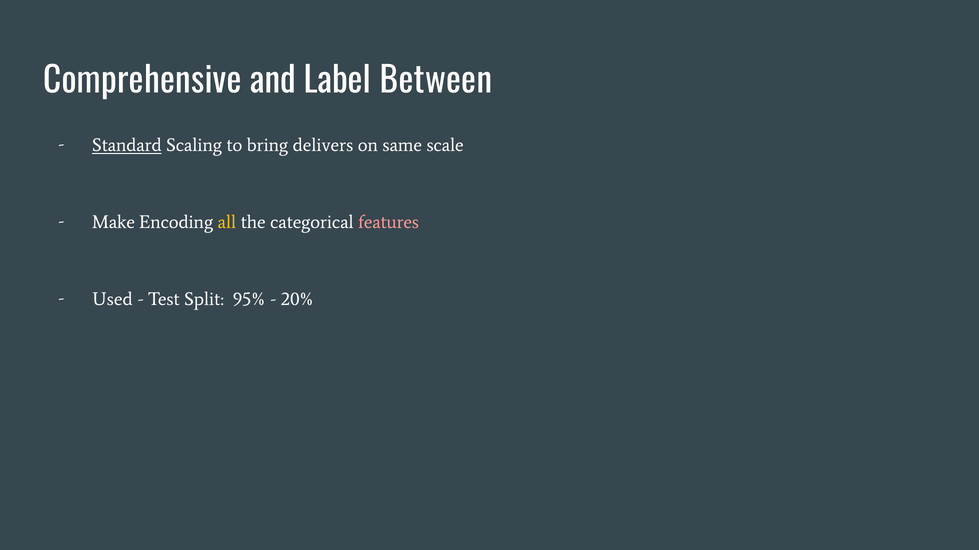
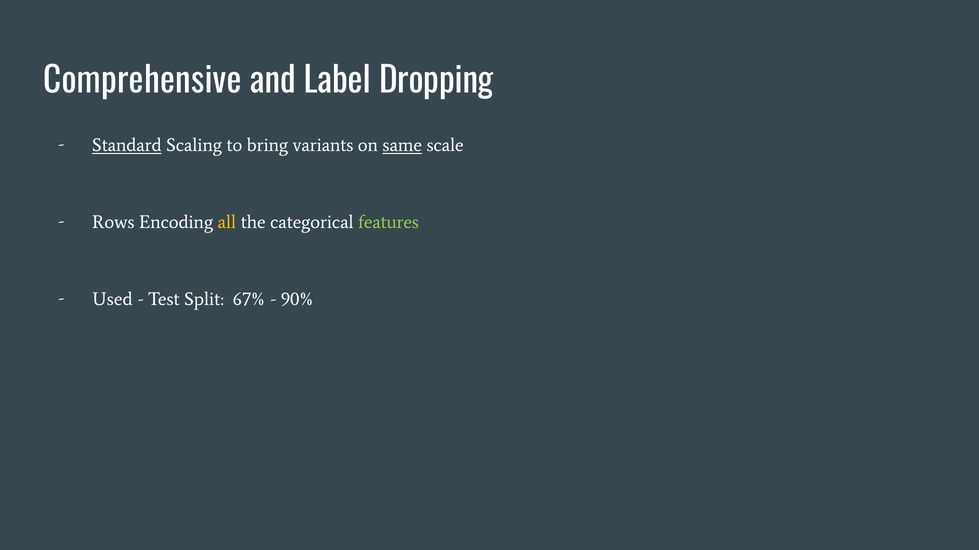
Between: Between -> Dropping (436, 81)
delivers: delivers -> variants (323, 146)
same underline: none -> present (402, 146)
Make: Make -> Rows (113, 223)
features colour: pink -> light green (389, 223)
95%: 95% -> 67% (249, 300)
20%: 20% -> 90% (297, 300)
